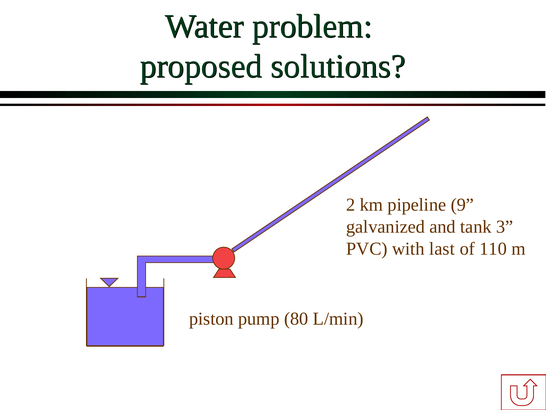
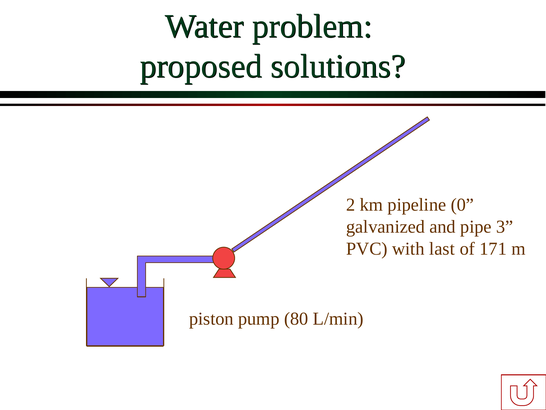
9: 9 -> 0 (462, 205)
tank: tank -> pipe (476, 227)
110: 110 -> 171 (493, 248)
